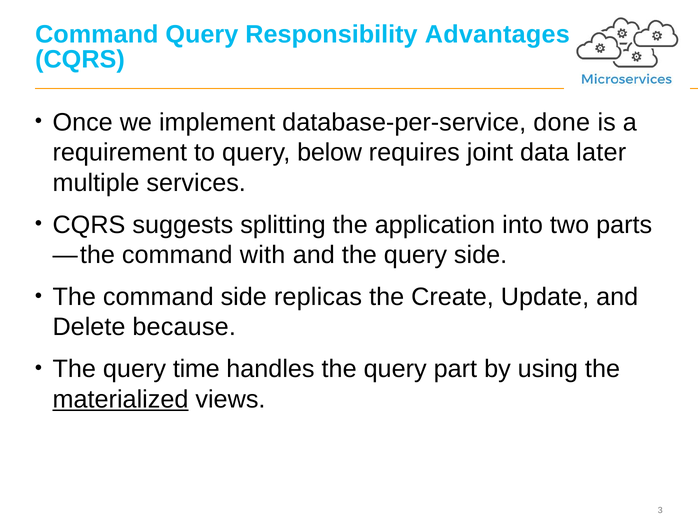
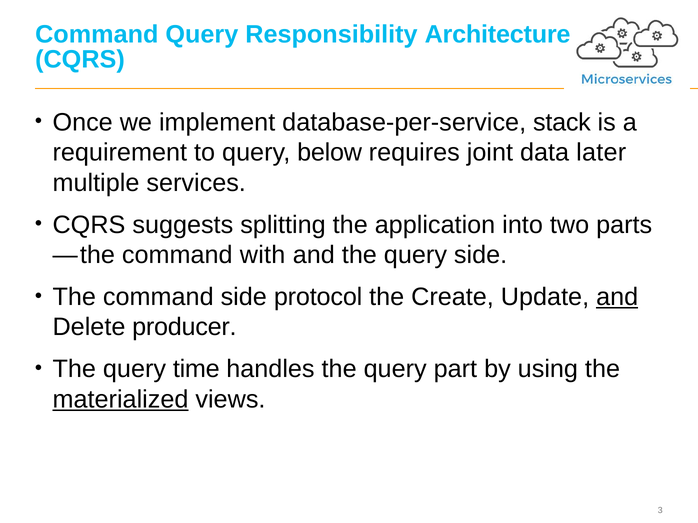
Advantages: Advantages -> Architecture (498, 34)
done: done -> stack (562, 122)
replicas: replicas -> protocol (318, 297)
and underline: none -> present (617, 297)
because: because -> producer (184, 327)
